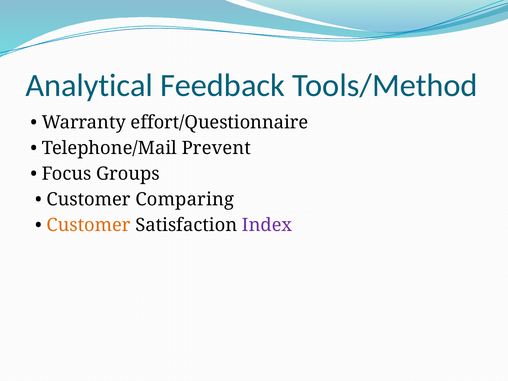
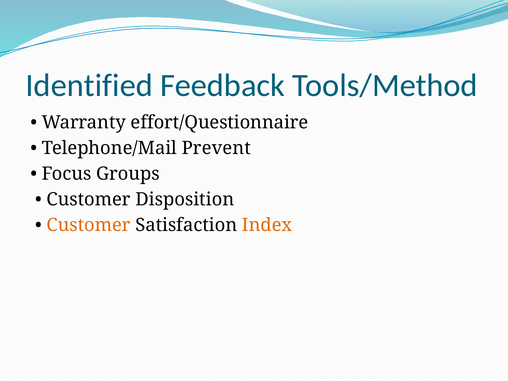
Analytical: Analytical -> Identified (89, 85)
Comparing: Comparing -> Disposition (185, 199)
Index colour: purple -> orange (267, 225)
